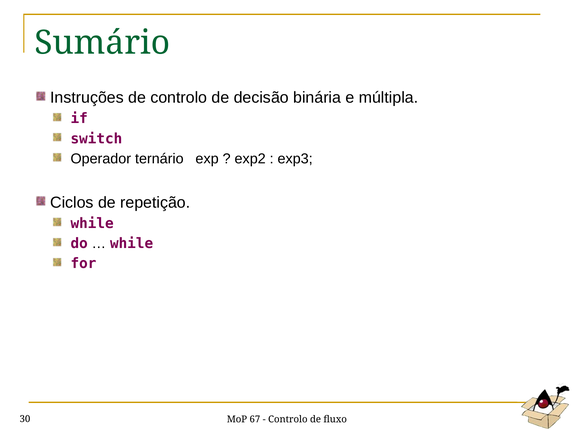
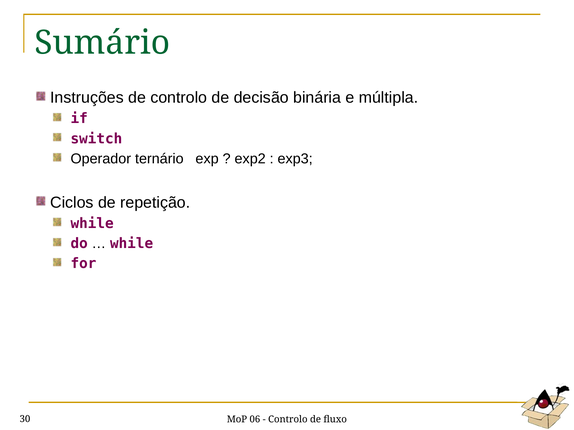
67: 67 -> 06 (255, 420)
